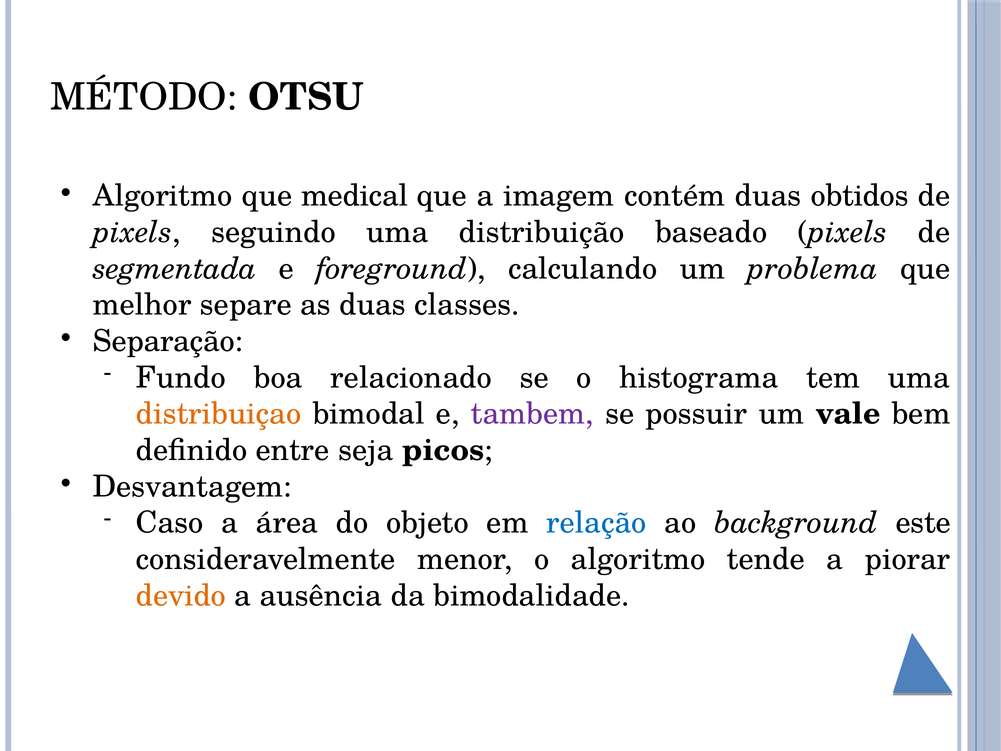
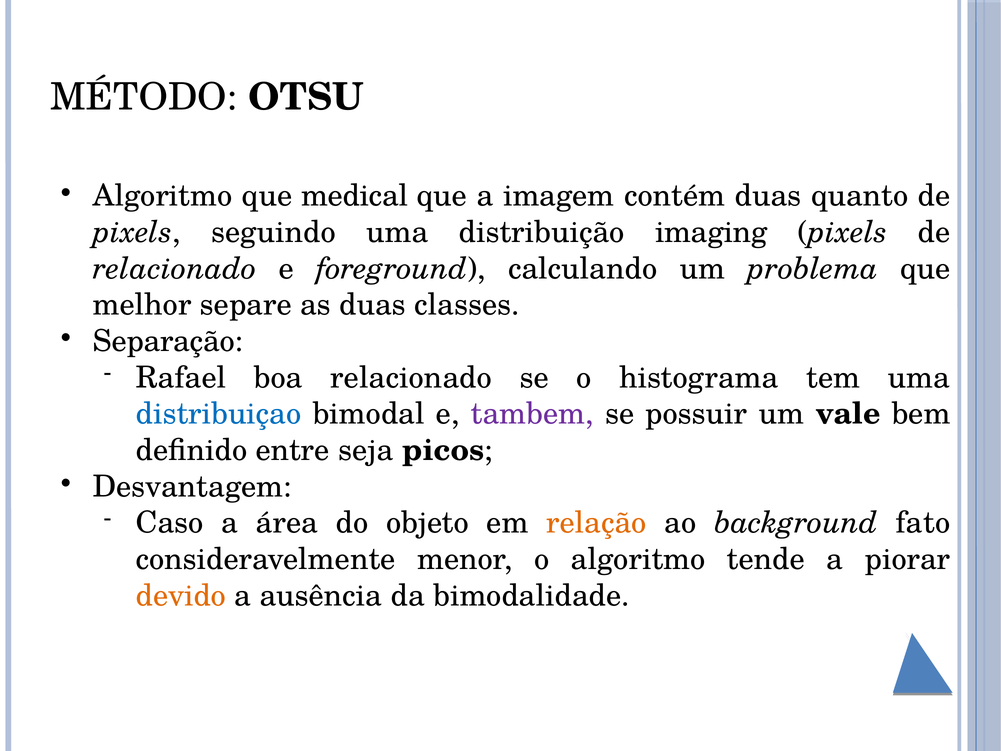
obtidos: obtidos -> quanto (860, 196)
baseado: baseado -> imaging (711, 232)
segmentada: segmentada -> relacionado (175, 269)
Fundo: Fundo -> Rafael (181, 377)
distribuiçao colour: orange -> blue (219, 414)
relação colour: blue -> orange (596, 523)
este: este -> fato (923, 523)
